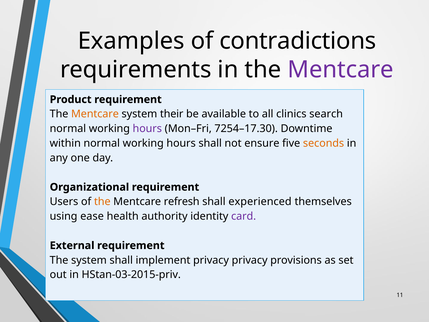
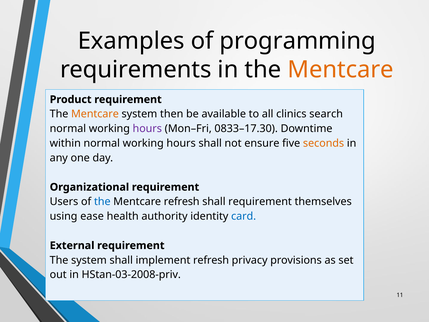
contradictions: contradictions -> programming (298, 41)
Mentcare colour: purple -> orange (341, 70)
their: their -> then (172, 114)
7254–17.30: 7254–17.30 -> 0833–17.30 (246, 129)
the colour: orange -> blue (102, 202)
shall experienced: experienced -> requirement (260, 202)
card colour: purple -> blue (244, 216)
implement privacy: privacy -> refresh (211, 260)
HStan-03-2015-priv: HStan-03-2015-priv -> HStan-03-2008-priv (131, 275)
